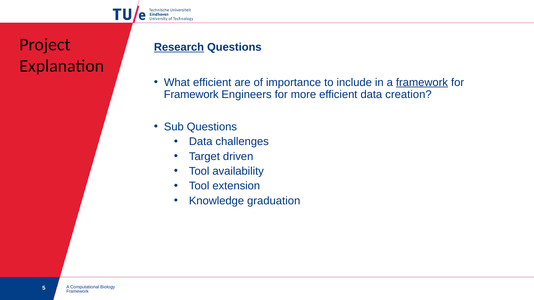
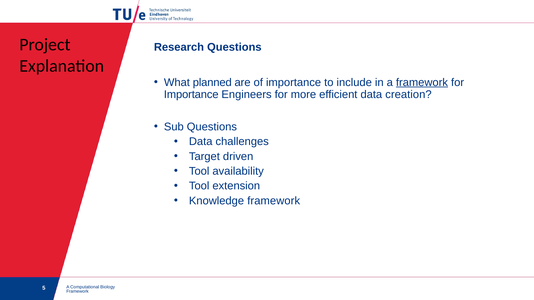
Research underline: present -> none (179, 47)
What efficient: efficient -> planned (212, 82)
Framework: Framework -> Importance (191, 95)
Knowledge graduation: graduation -> framework (274, 201)
